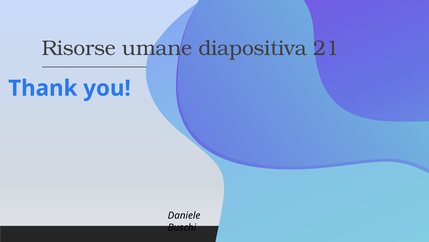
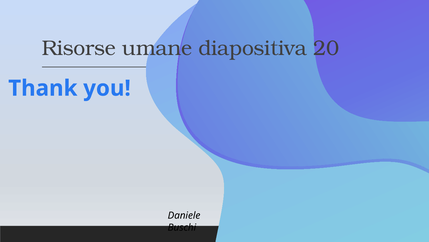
21: 21 -> 20 (326, 48)
